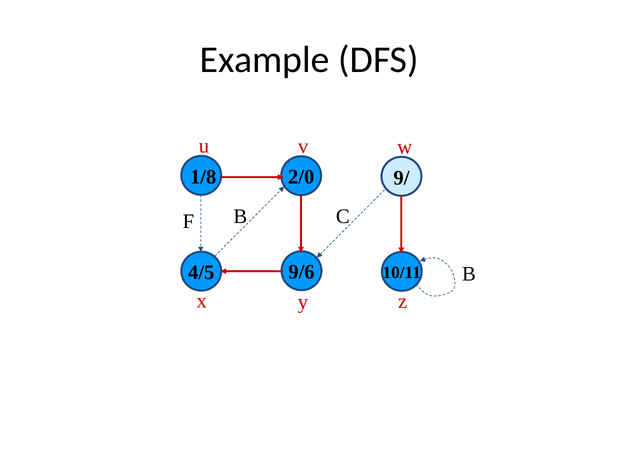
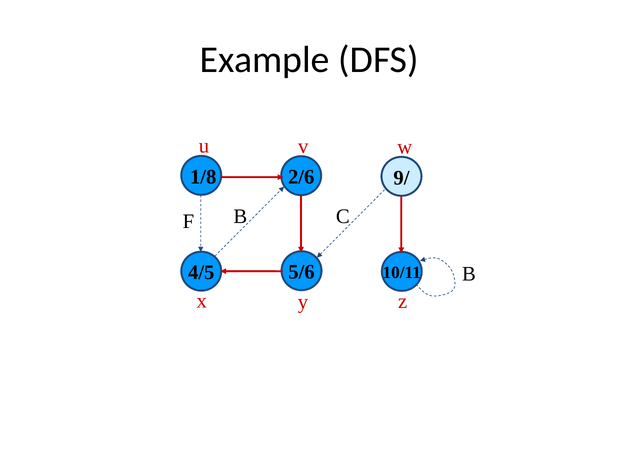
2/0: 2/0 -> 2/6 (301, 177)
9/6: 9/6 -> 5/6 (301, 272)
